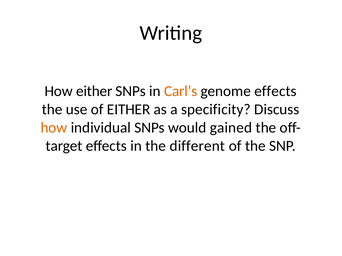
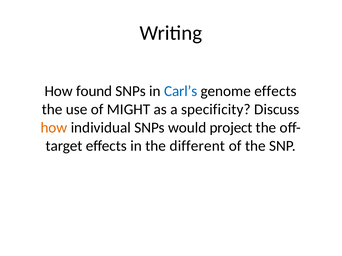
How either: either -> found (94, 91)
Carl’s colour: orange -> blue (181, 91)
of EITHER: EITHER -> MIGHT (129, 110)
gained: gained -> project (231, 128)
